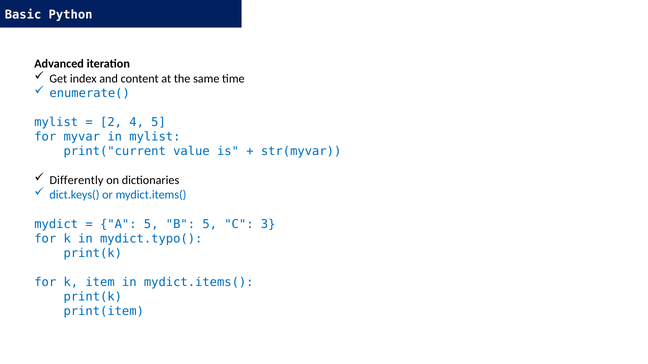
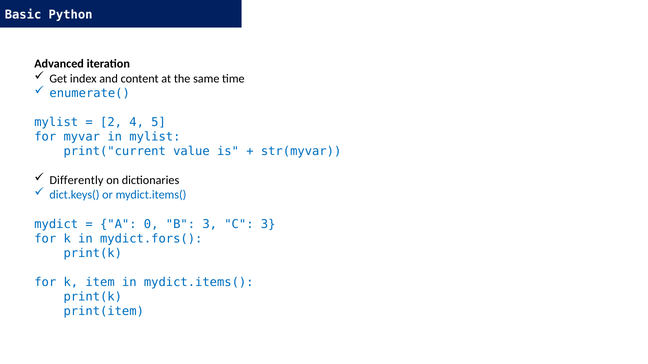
A 5: 5 -> 0 (151, 224)
B 5: 5 -> 3 (210, 224)
mydict.typo(: mydict.typo( -> mydict.fors( (151, 239)
